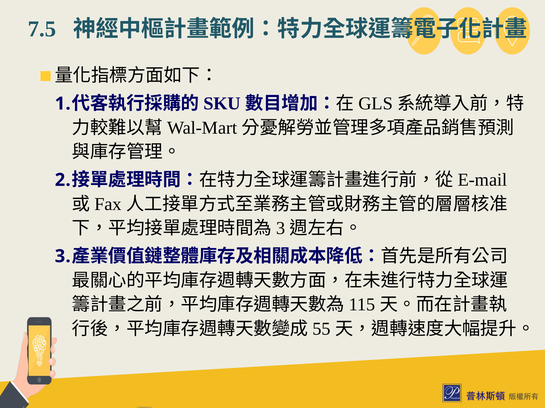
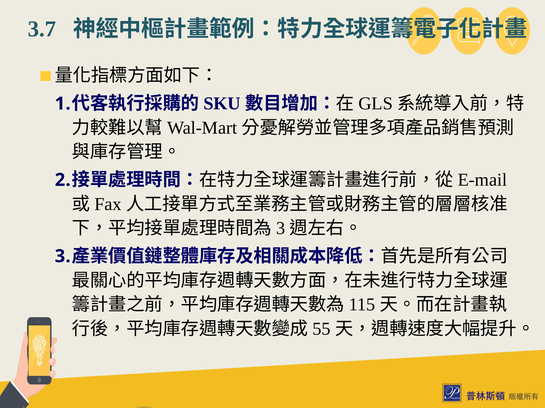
7.5: 7.5 -> 3.7 (42, 29)
